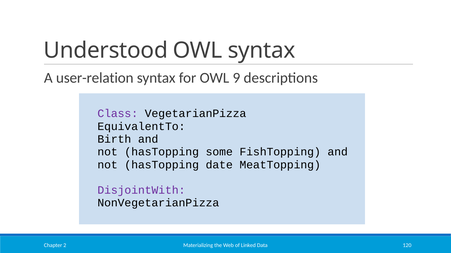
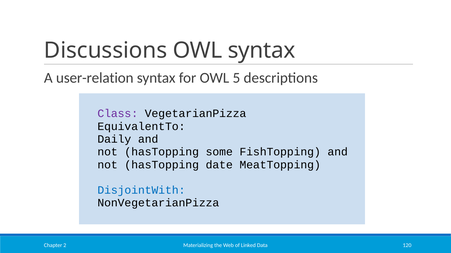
Understood: Understood -> Discussions (106, 51)
9: 9 -> 5 (236, 78)
Birth: Birth -> Daily (114, 139)
DisjointWith colour: purple -> blue (141, 191)
